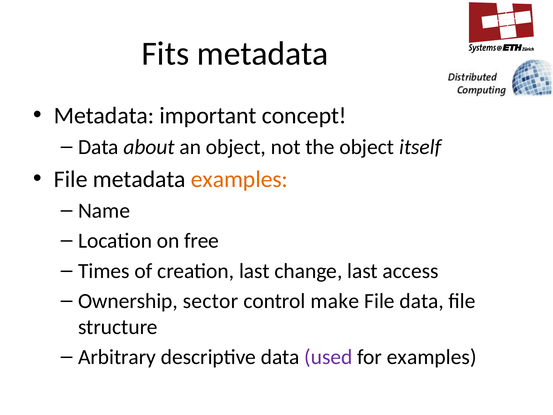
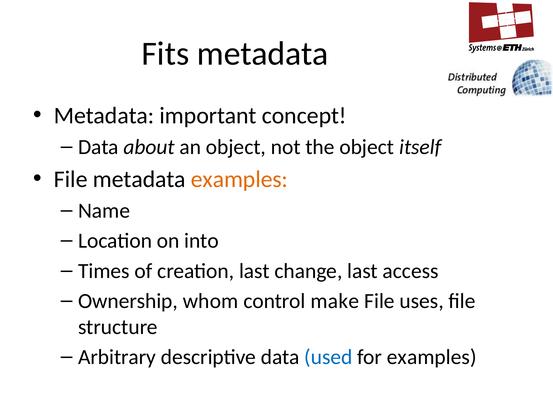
free: free -> into (201, 241)
sector: sector -> whom (211, 301)
File data: data -> uses (422, 301)
used colour: purple -> blue (328, 357)
